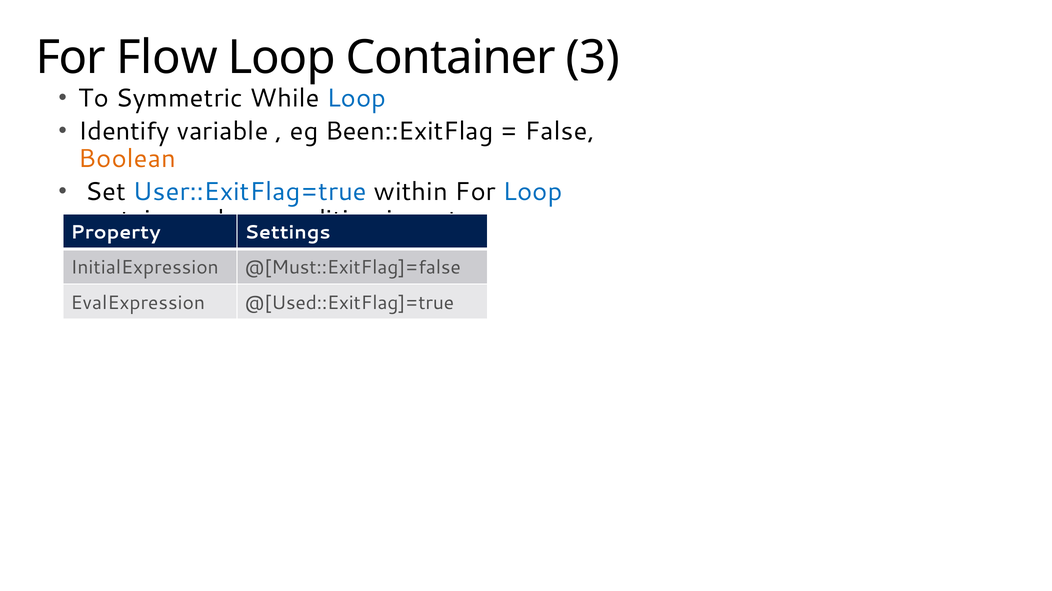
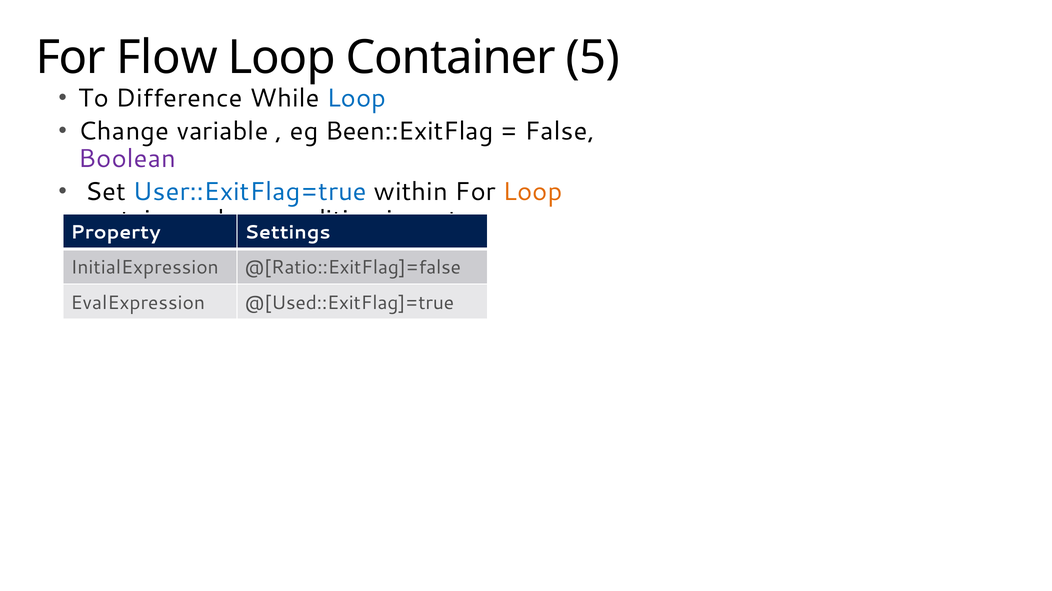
3: 3 -> 5 (593, 58)
Symmetric: Symmetric -> Difference (179, 98)
Identify: Identify -> Change (124, 131)
Boolean colour: orange -> purple (127, 159)
Loop colour: blue -> orange (533, 192)
@[Must::ExitFlag]=false: @[Must::ExitFlag]=false -> @[Ratio::ExitFlag]=false (353, 268)
